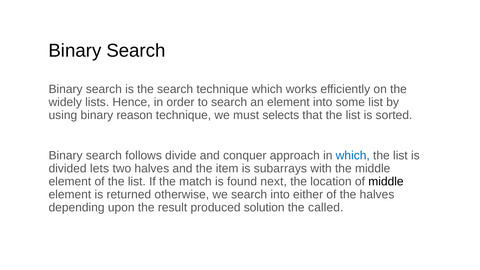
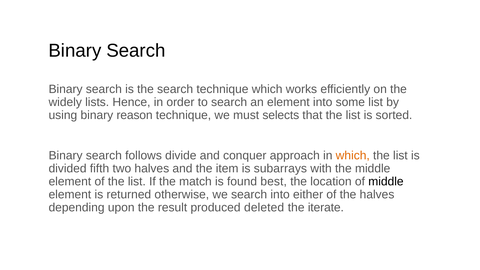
which colour: blue -> orange (353, 156)
lets: lets -> fifth (100, 169)
next: next -> best (274, 182)
solution: solution -> deleted (264, 208)
called: called -> iterate (326, 208)
